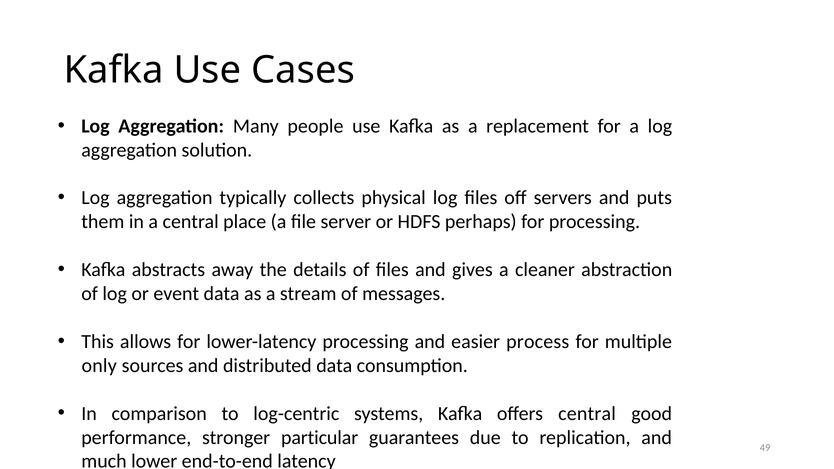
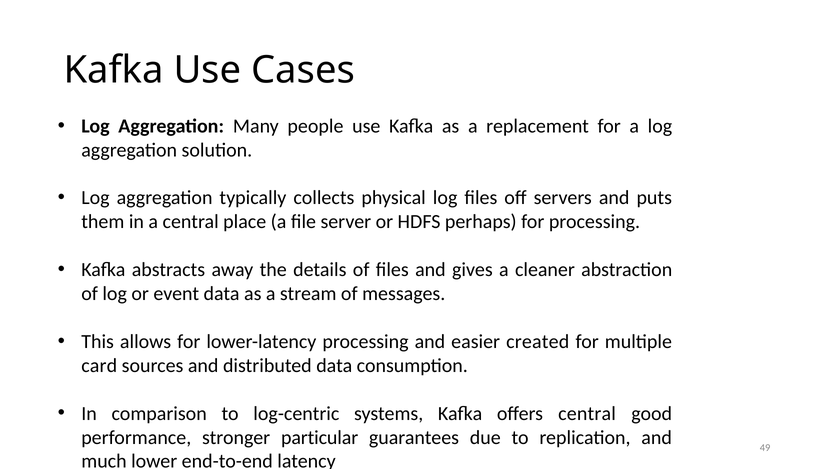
process: process -> created (538, 342)
only: only -> card (99, 366)
